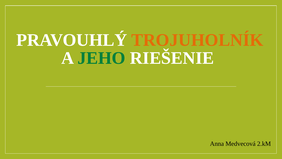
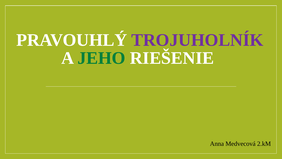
TROJUHOLNÍK colour: orange -> purple (197, 40)
